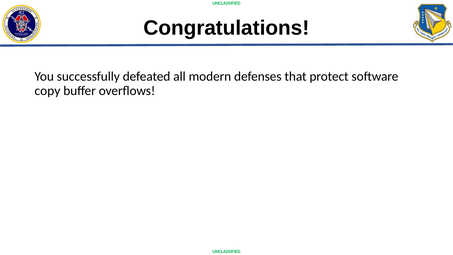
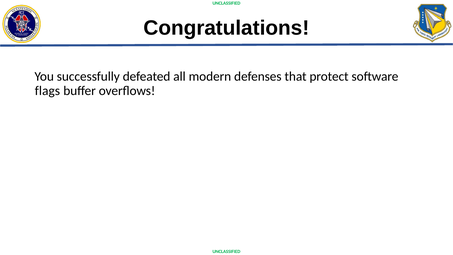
copy: copy -> flags (47, 91)
